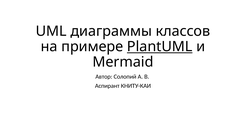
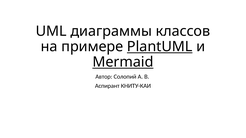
Mermaid underline: none -> present (123, 62)
